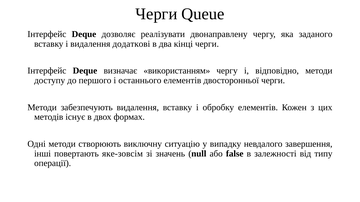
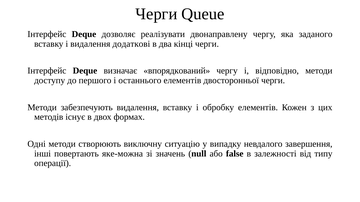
використанням: використанням -> впорядкований (177, 71)
яке-зовсім: яке-зовсім -> яке-можна (122, 154)
